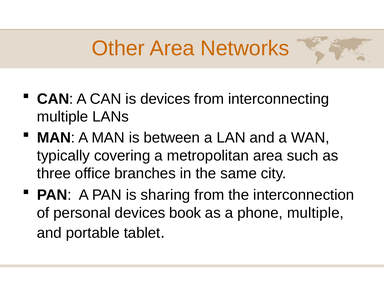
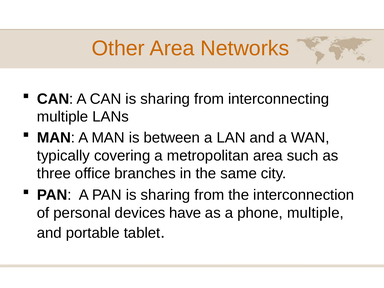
CAN is devices: devices -> sharing (165, 99)
book: book -> have (185, 213)
